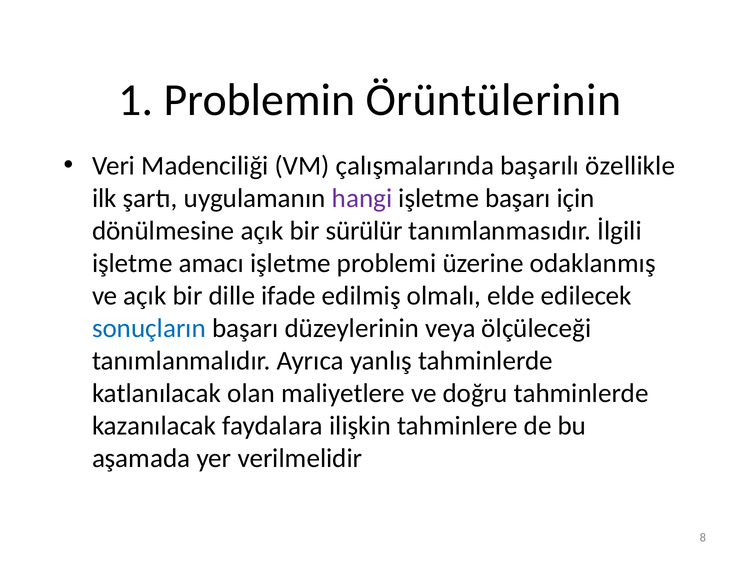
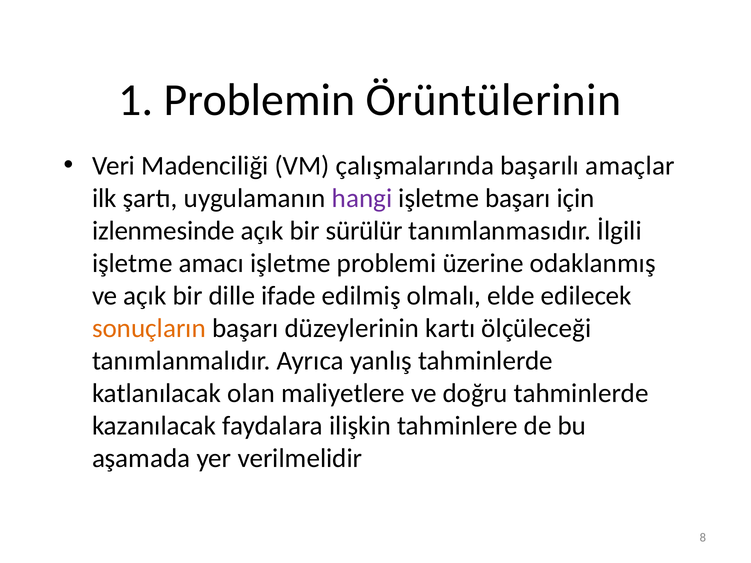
özellikle: özellikle -> amaçlar (630, 166)
dönülmesine: dönülmesine -> izlenmesinde (163, 231)
sonuçların colour: blue -> orange (149, 328)
veya: veya -> kartı (450, 328)
